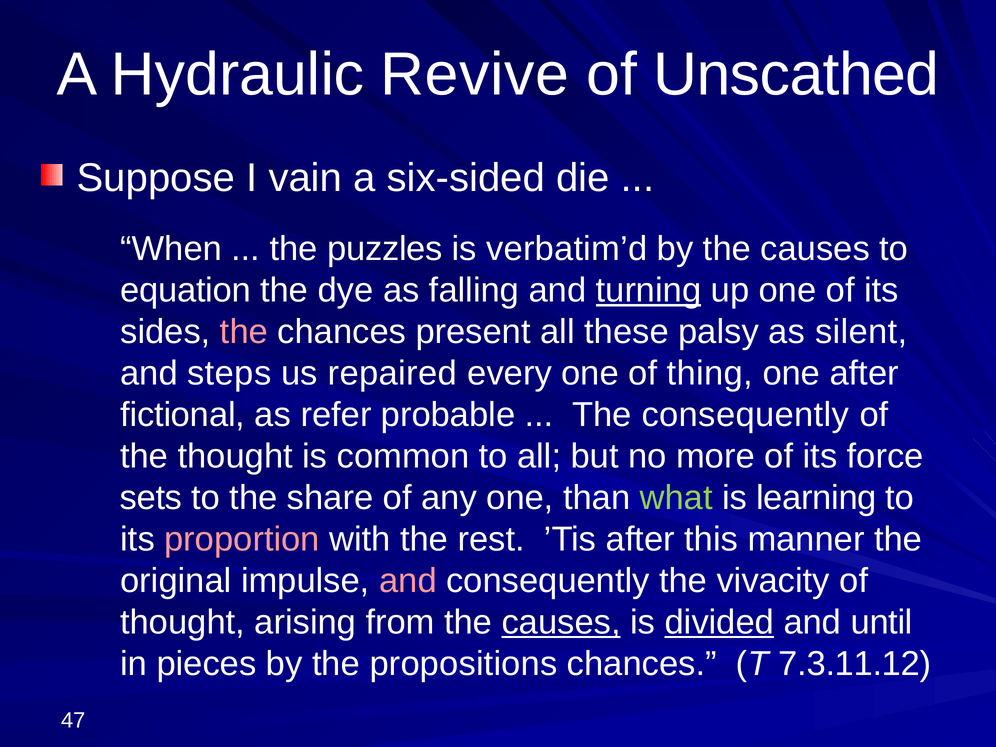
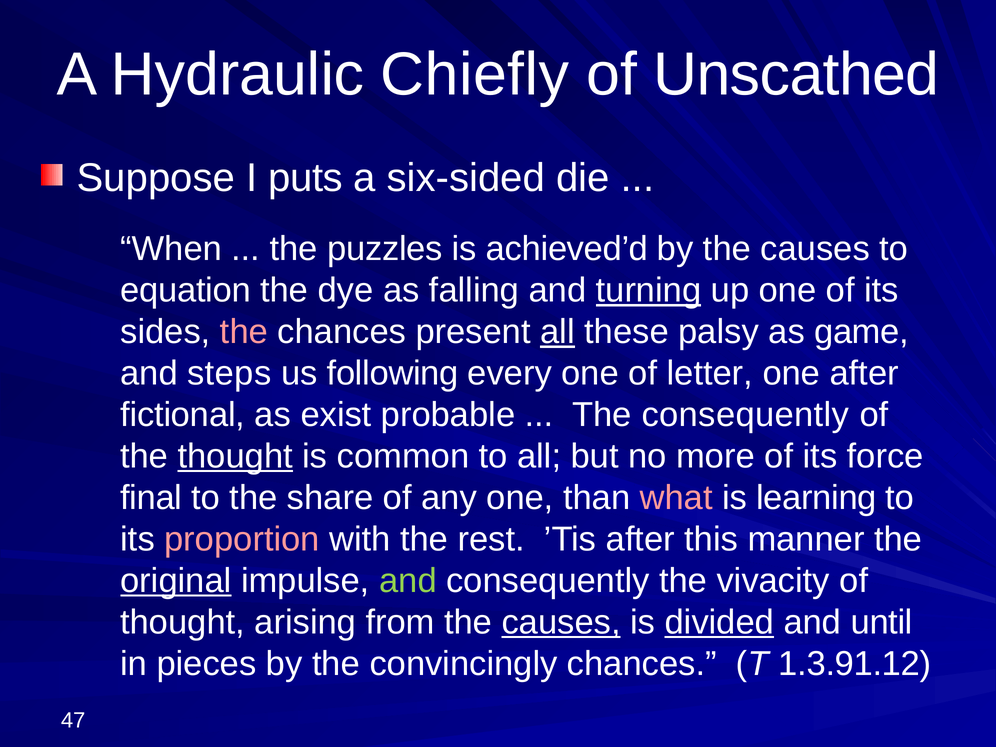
Revive: Revive -> Chiefly (475, 75)
vain: vain -> puts (305, 178)
verbatim’d: verbatim’d -> achieved’d (567, 249)
all underline: none -> present (558, 332)
silent: silent -> game (862, 332)
repaired: repaired -> following (393, 373)
thing: thing -> letter (710, 373)
refer: refer -> exist (336, 415)
thought underline: none -> present (235, 456)
sets: sets -> final (151, 498)
what colour: light green -> pink (676, 498)
original underline: none -> present (176, 581)
and colour: pink -> light green (408, 581)
propositions: propositions -> convincingly (464, 664)
7.3.11.12: 7.3.11.12 -> 1.3.91.12 (855, 664)
